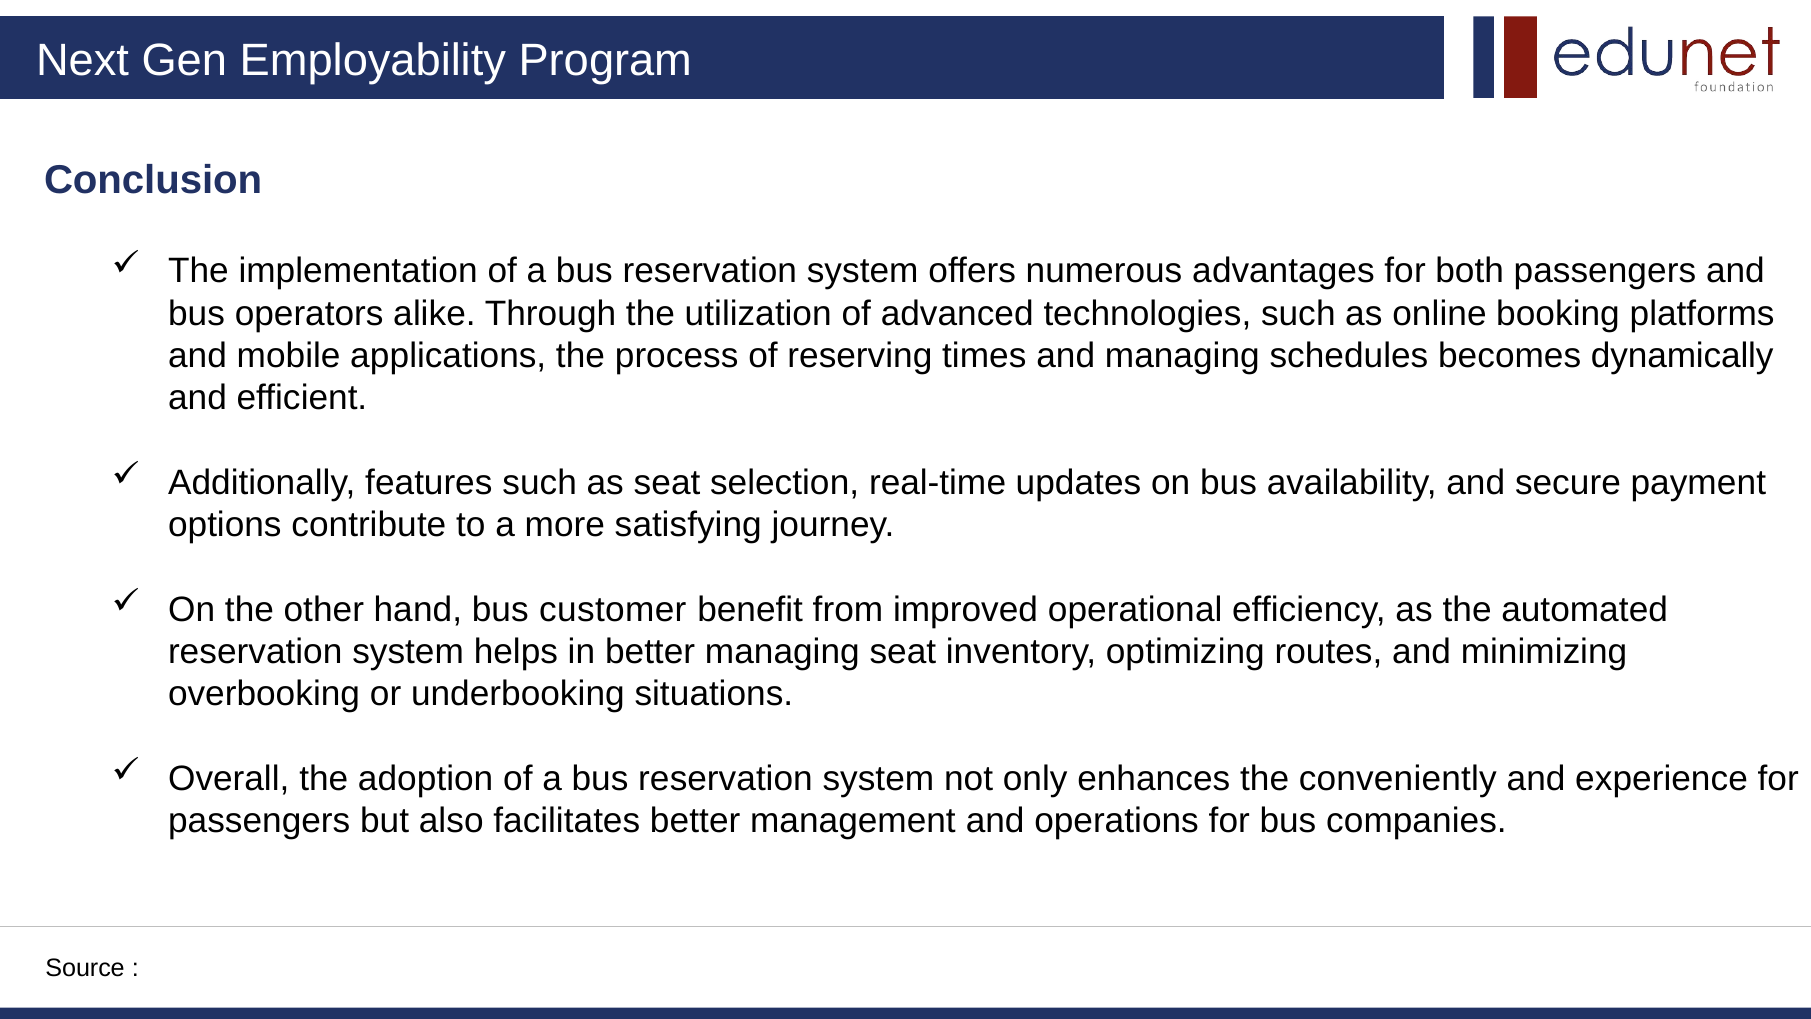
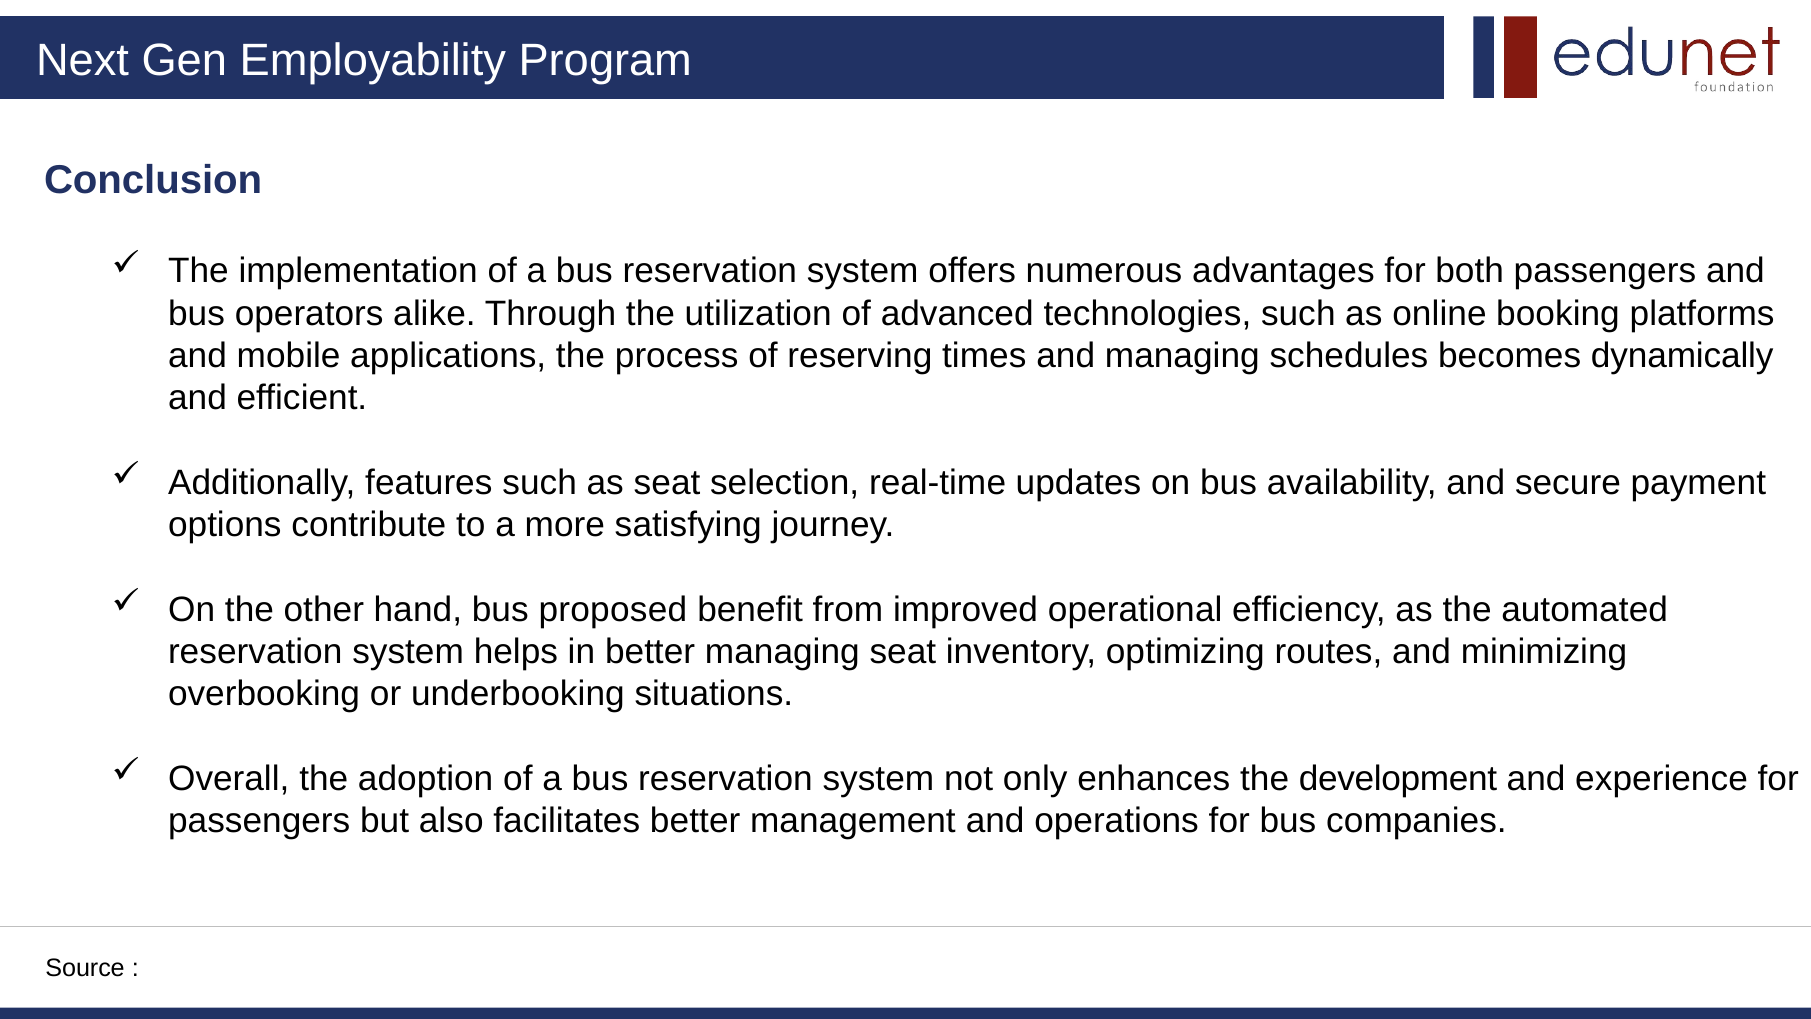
customer: customer -> proposed (613, 609)
conveniently: conveniently -> development (1398, 779)
